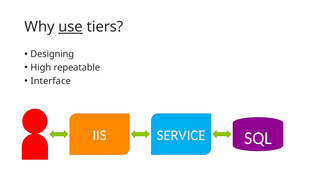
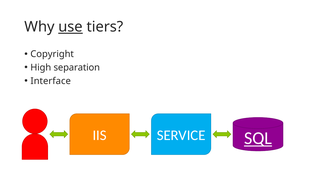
Designing: Designing -> Copyright (52, 54)
repeatable: repeatable -> separation (77, 68)
SQL underline: none -> present (258, 138)
